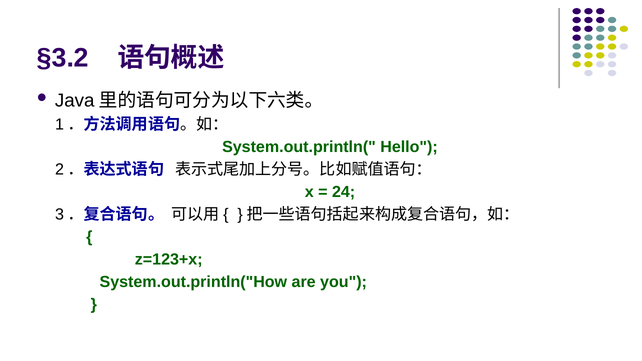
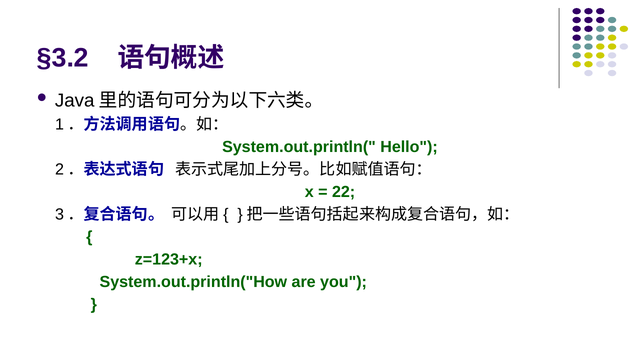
24: 24 -> 22 (344, 192)
